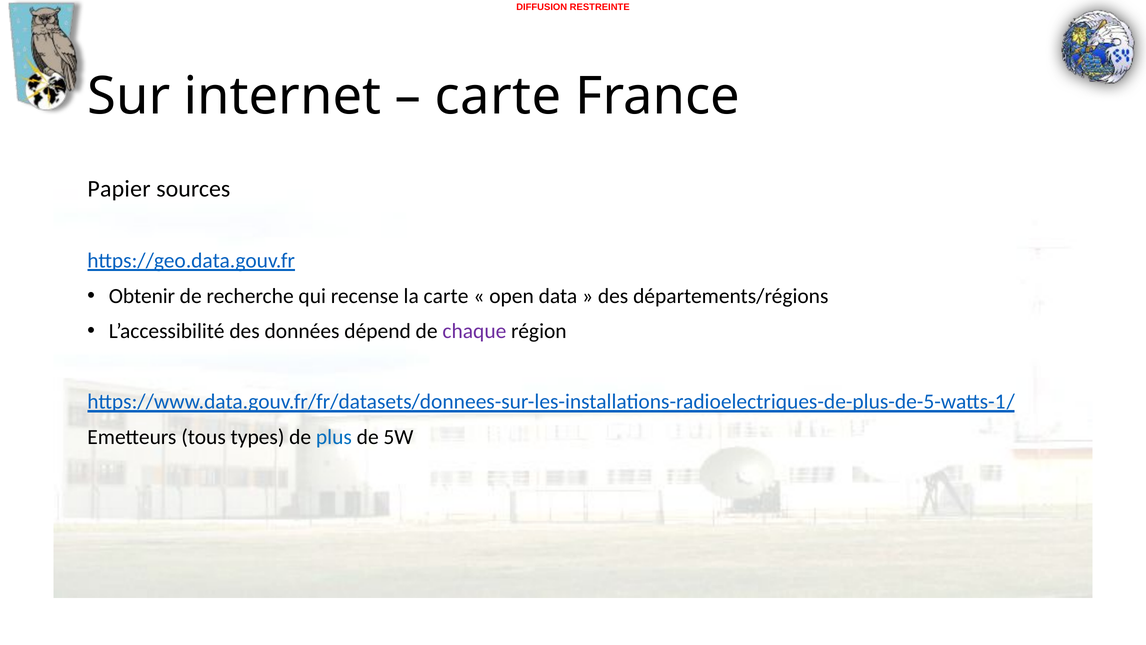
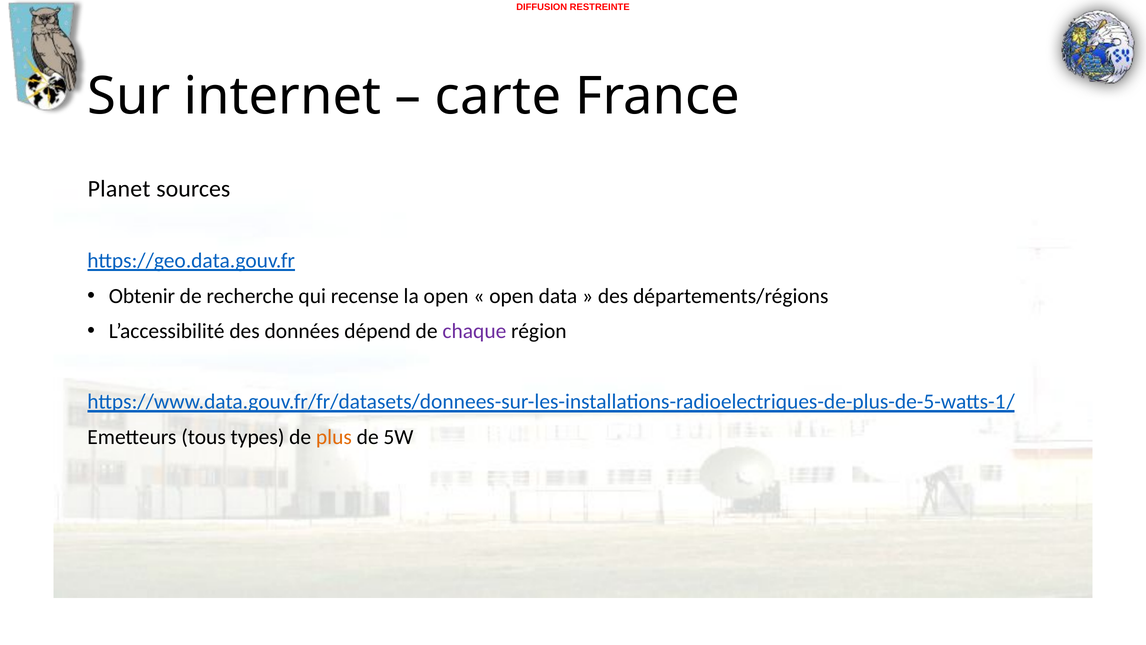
Papier: Papier -> Planet (119, 189)
la carte: carte -> open (446, 296)
plus colour: blue -> orange (334, 437)
